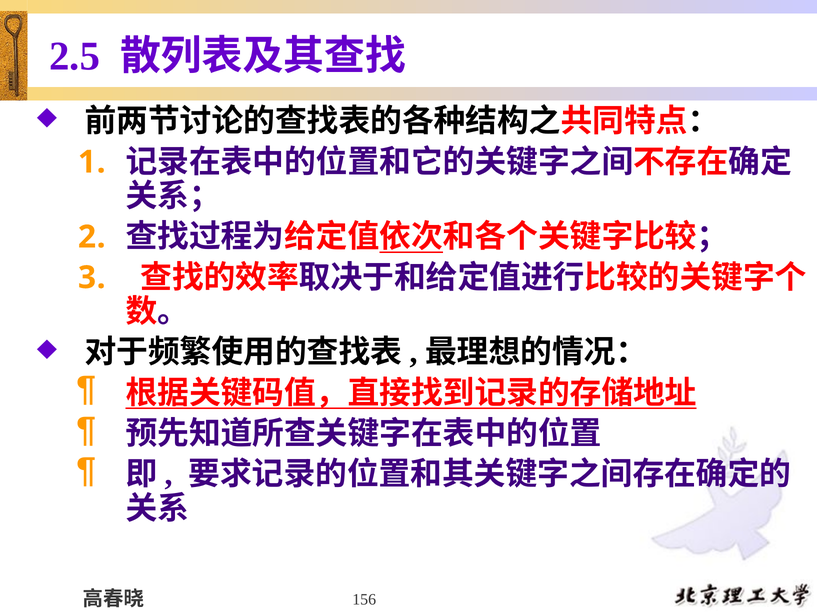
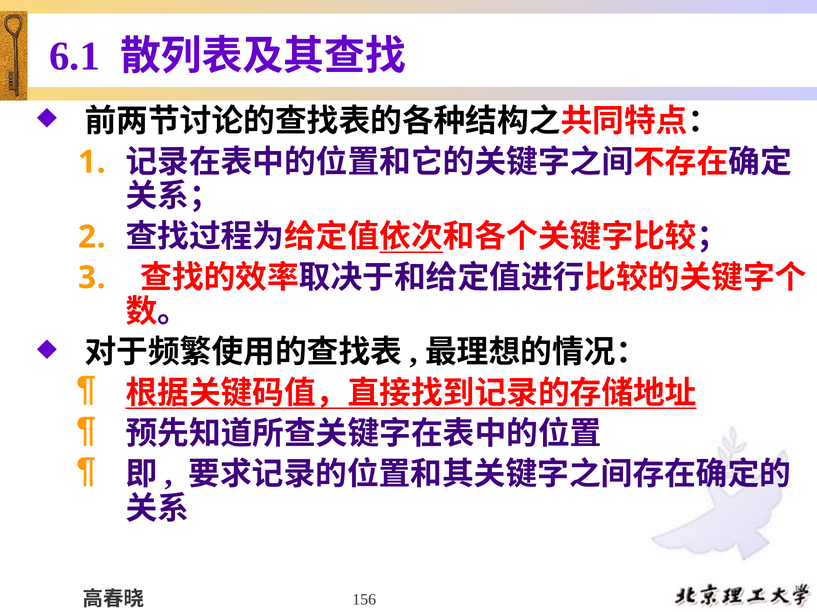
2.5: 2.5 -> 6.1 (75, 57)
